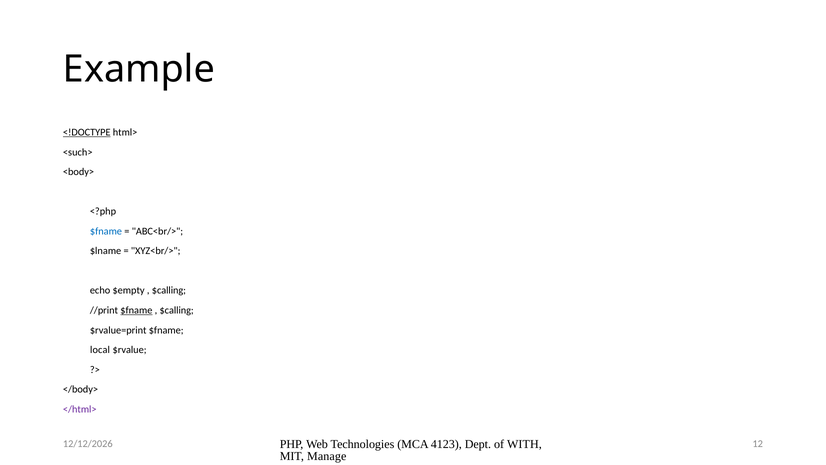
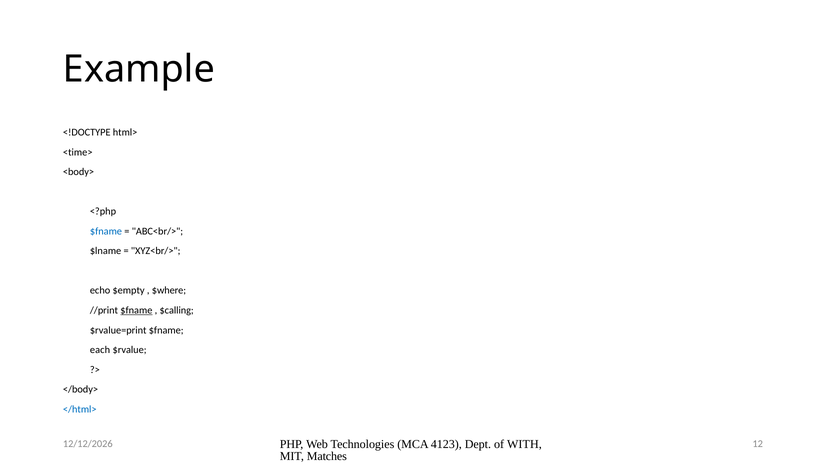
<!DOCTYPE underline: present -> none (87, 132)
<such>: <such> -> <time> (78, 152)
$calling: $calling -> $where (169, 290)
local: local -> each (100, 350)
</html> colour: purple -> blue (80, 409)
Manage: Manage -> Matches (327, 456)
